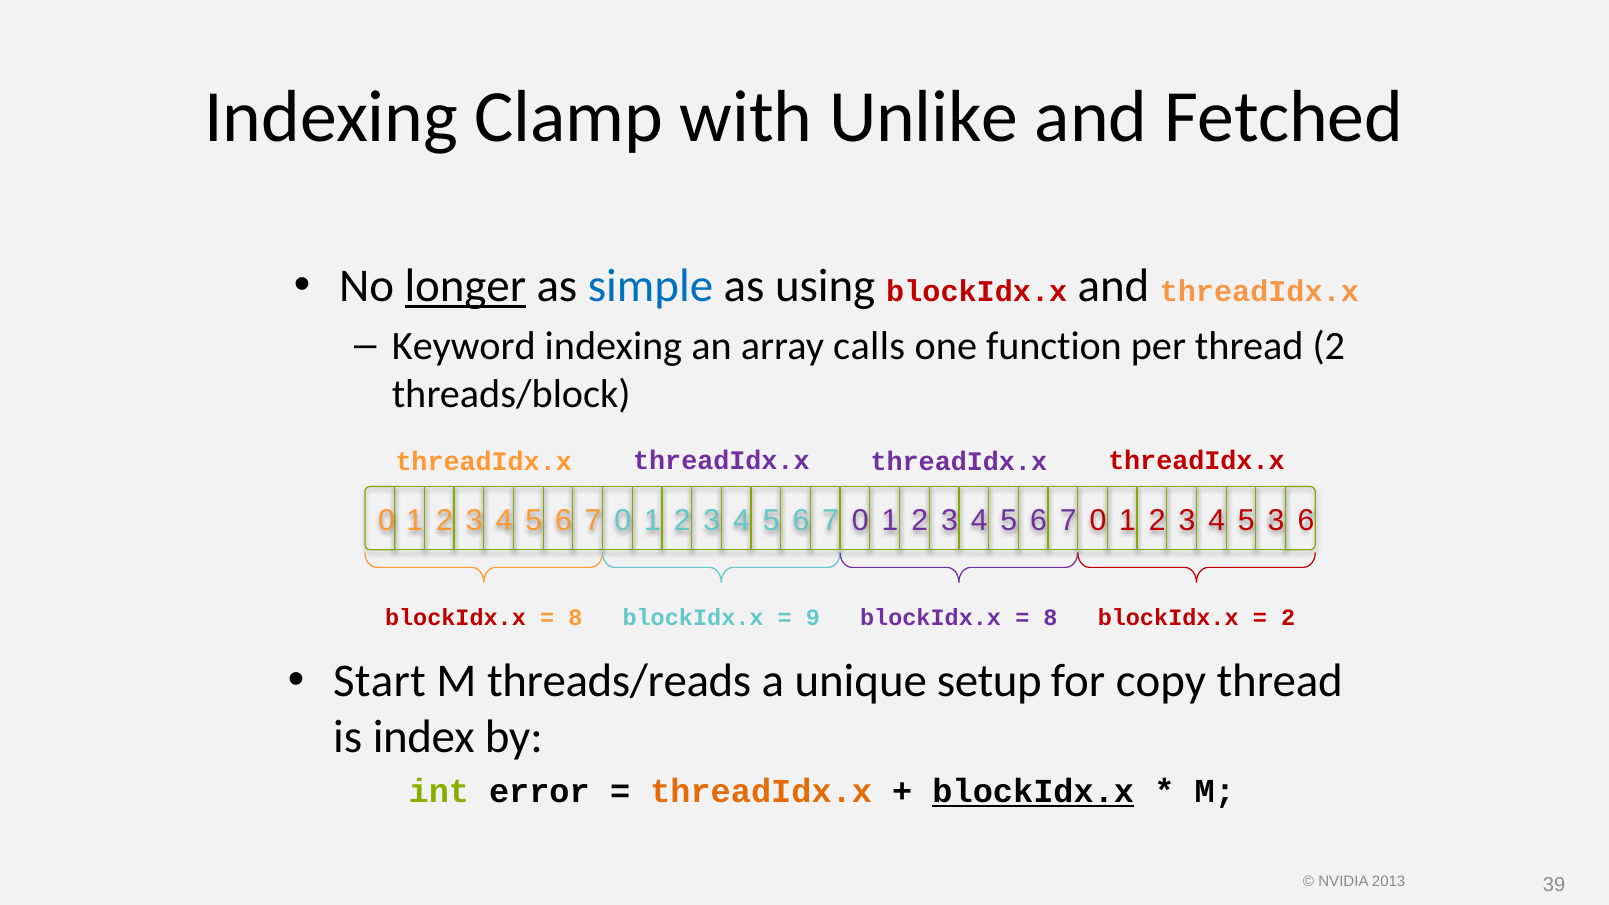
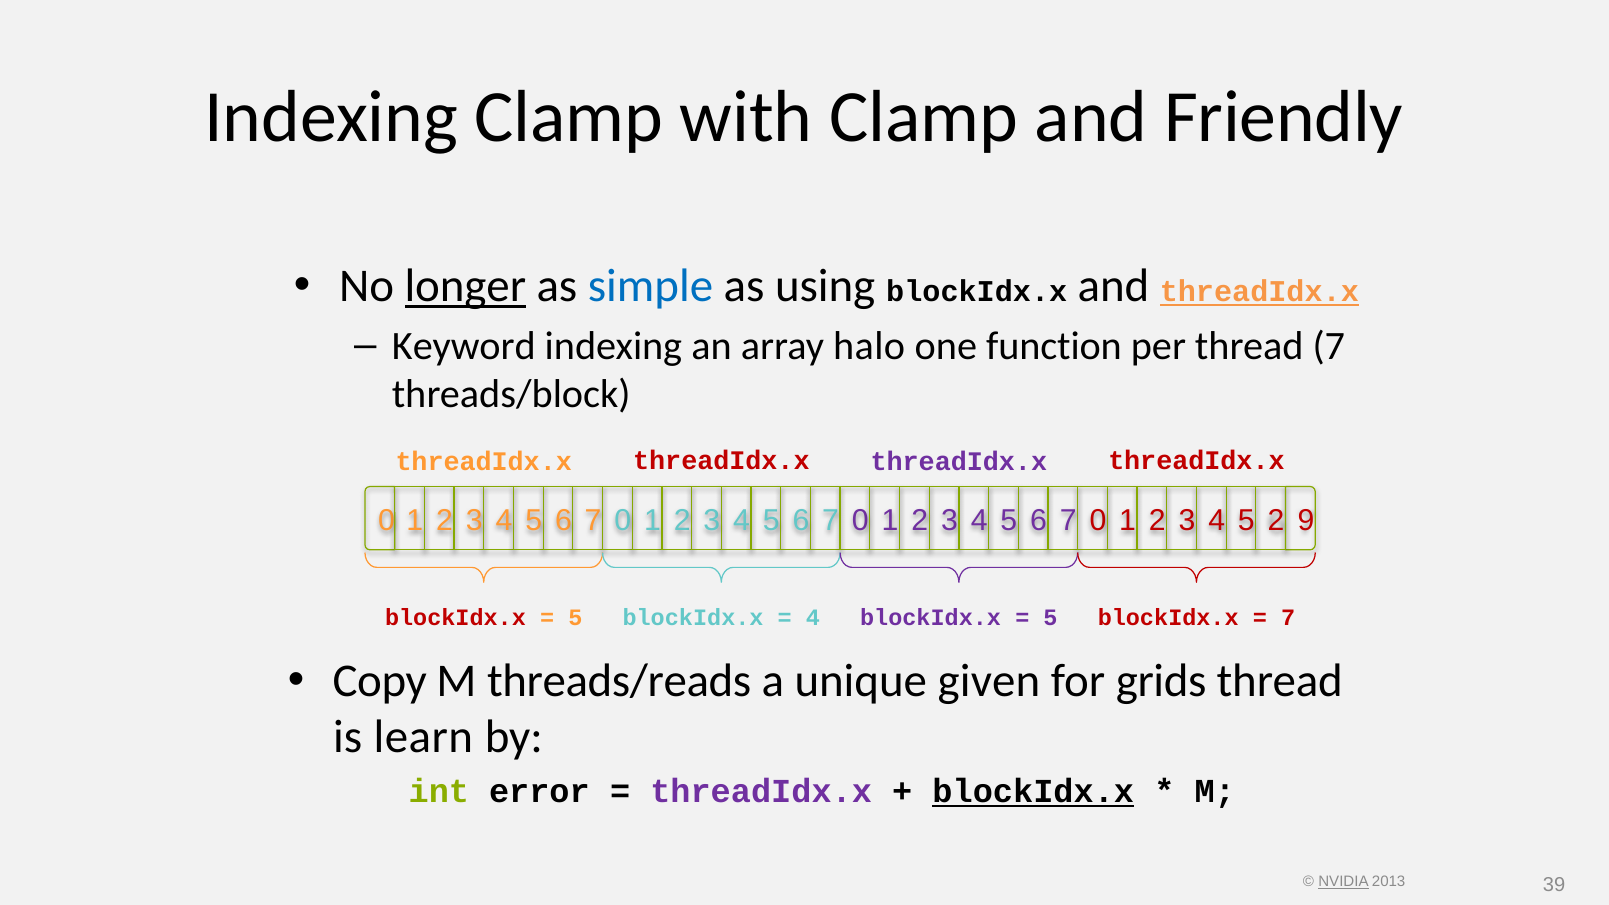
with Unlike: Unlike -> Clamp (924, 117)
Fetched: Fetched -> Friendly (1284, 117)
blockIdx.x colour: red -> black (977, 292)
threadIdx.x underline: none -> present (1259, 292)
calls: calls -> halo (869, 346)
thread 2: 2 -> 7 (1329, 346)
threadIdx.x colour: purple -> red (721, 461)
3: 3 -> 2 (1276, 520)
6: 6 -> 9 (1306, 520)
8: 8 -> 5 (575, 618)
9: 9 -> 4 (813, 618)
8: 8 -> 5 (1050, 618)
2: 2 -> 7 (1288, 618)
Start: Start -> Copy (380, 681)
setup: setup -> given (989, 681)
copy: copy -> grids (1161, 681)
index: index -> learn (423, 737)
threadIdx.x colour: orange -> purple (761, 792)
NVIDIA underline: none -> present (1343, 882)
